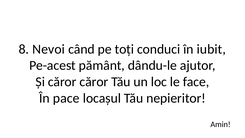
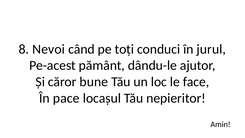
iubit: iubit -> jurul (211, 49)
căror căror: căror -> bune (94, 82)
